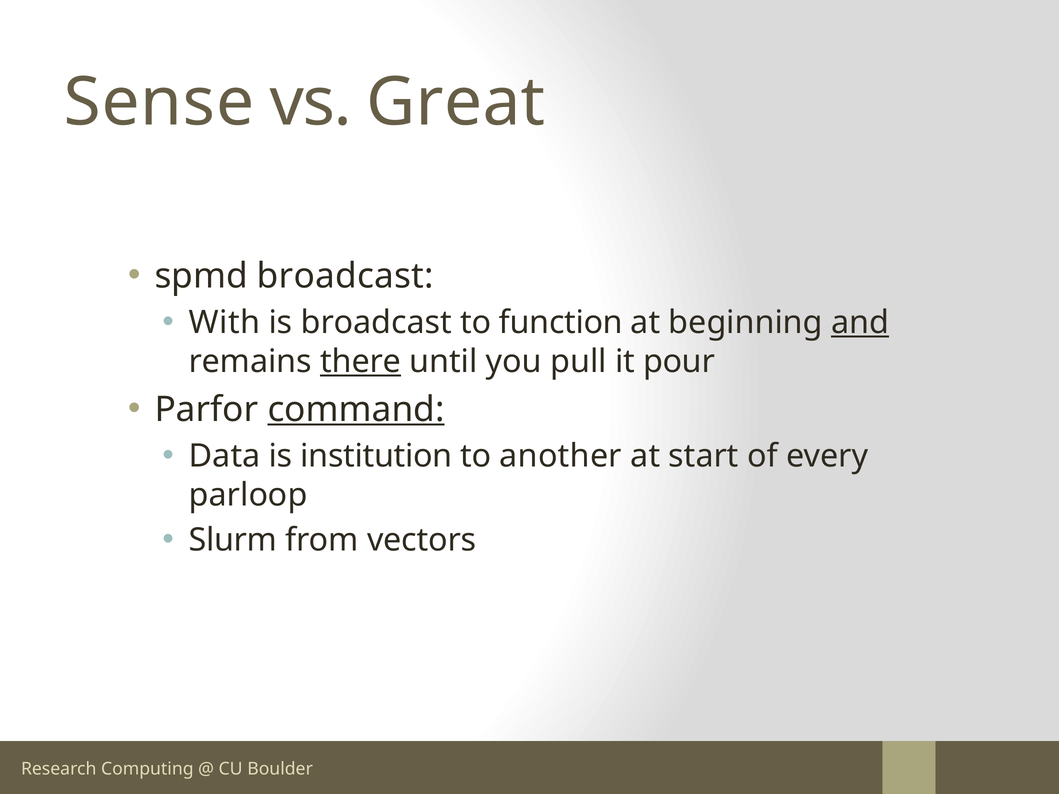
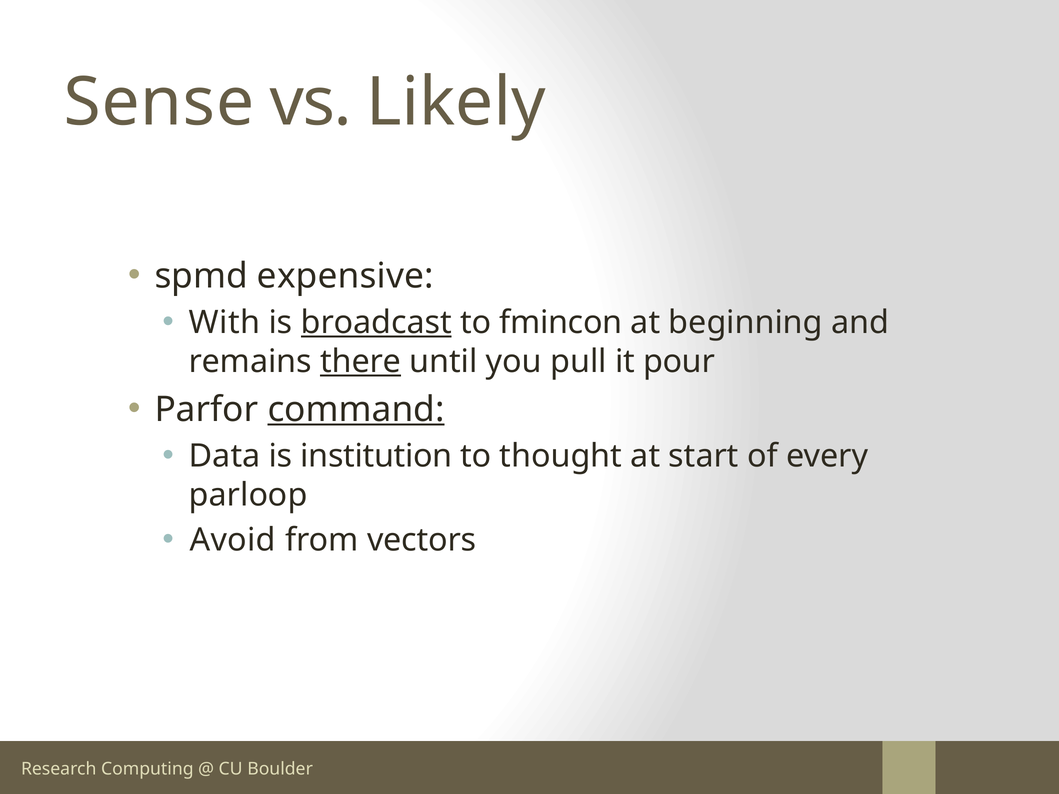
Great: Great -> Likely (456, 103)
spmd broadcast: broadcast -> expensive (345, 276)
broadcast underline: none -> present (376, 323)
function: function -> fmincon (561, 323)
and underline: present -> none (860, 323)
another: another -> thought (561, 456)
Slurm: Slurm -> Avoid (233, 540)
